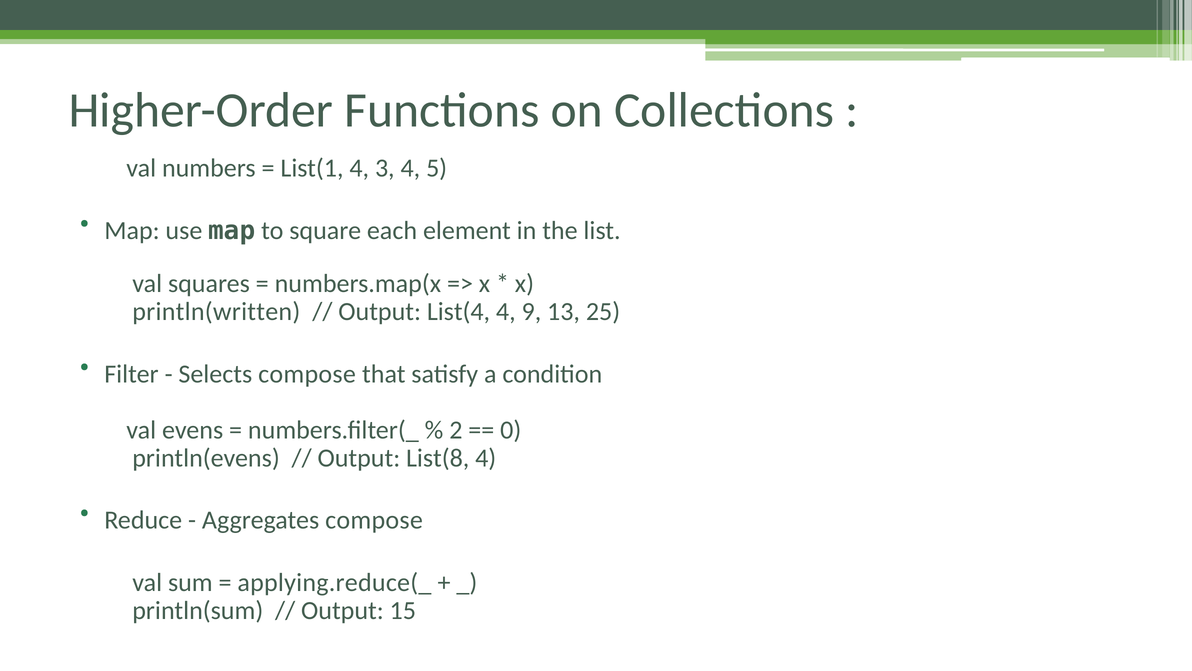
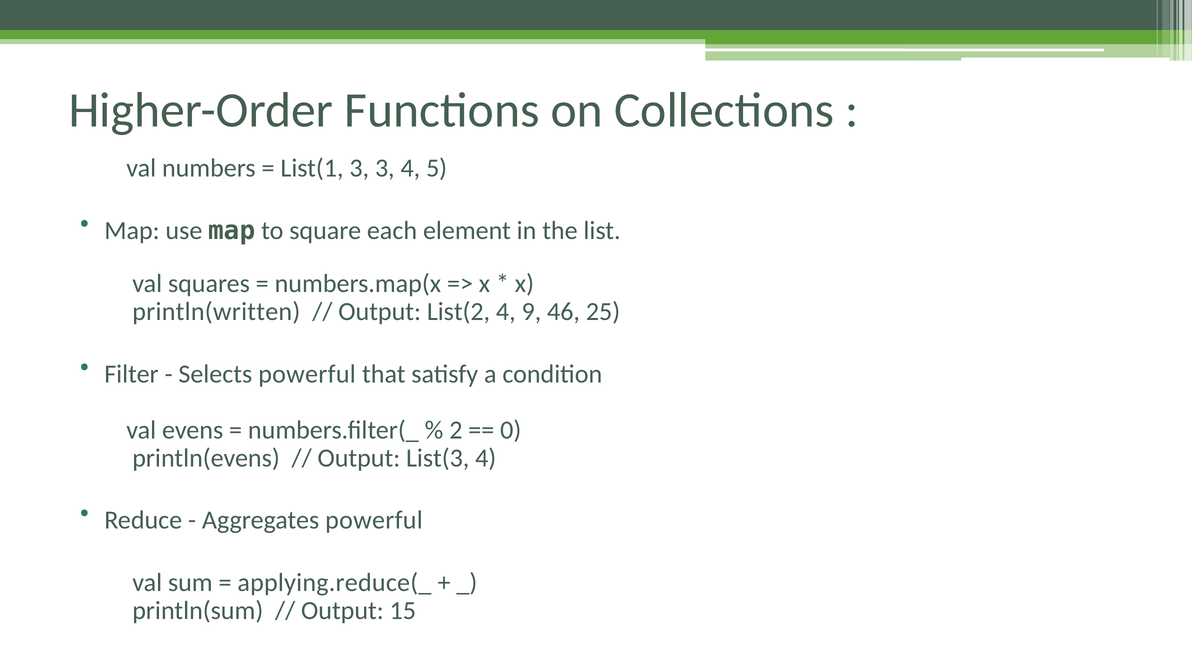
List(1 4: 4 -> 3 (359, 168)
List(4: List(4 -> List(2 (459, 311)
13: 13 -> 46 (564, 311)
Selects compose: compose -> powerful (307, 374)
List(8: List(8 -> List(3 (438, 458)
Aggregates compose: compose -> powerful (374, 520)
